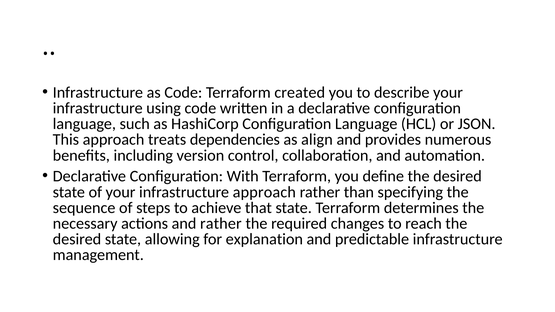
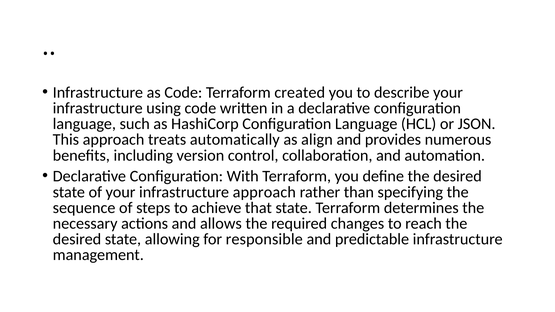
dependencies: dependencies -> automatically (235, 140)
and rather: rather -> allows (221, 224)
explanation: explanation -> responsible (264, 239)
